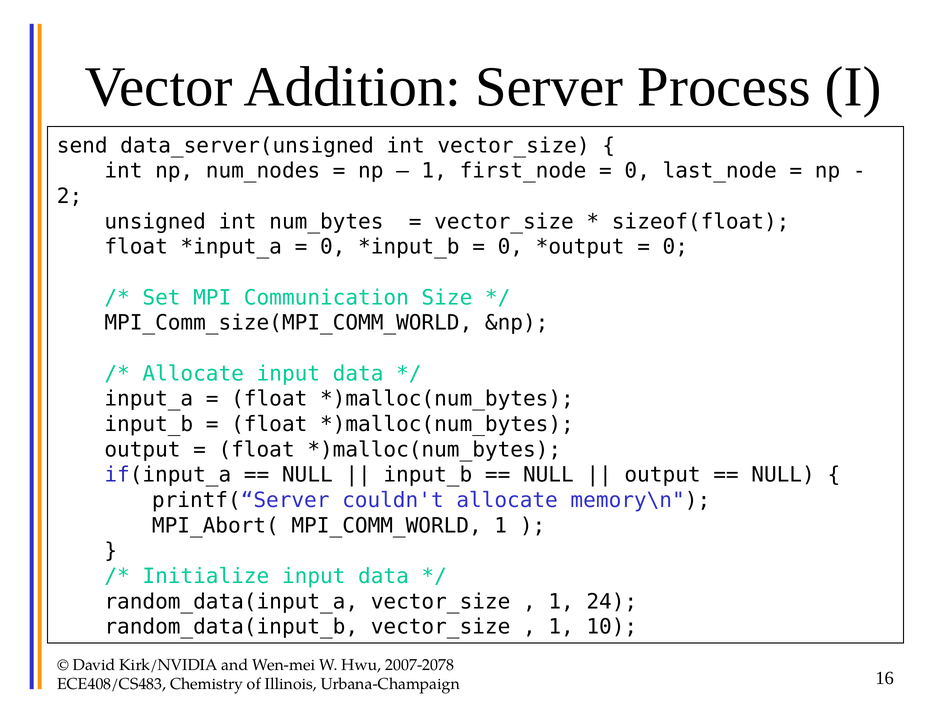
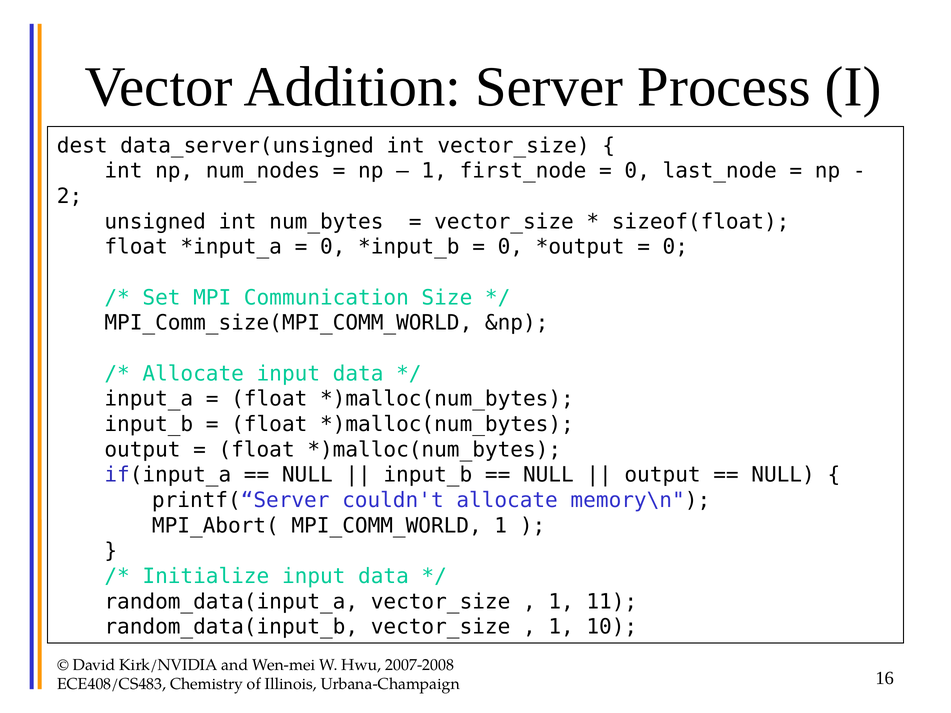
send: send -> dest (82, 146)
24: 24 -> 11 (612, 602)
2007-2078: 2007-2078 -> 2007-2008 (420, 665)
